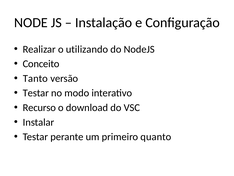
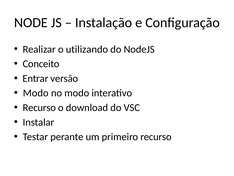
Tanto: Tanto -> Entrar (35, 78)
Testar: Testar -> Modo (36, 93)
primeiro quanto: quanto -> recurso (156, 136)
